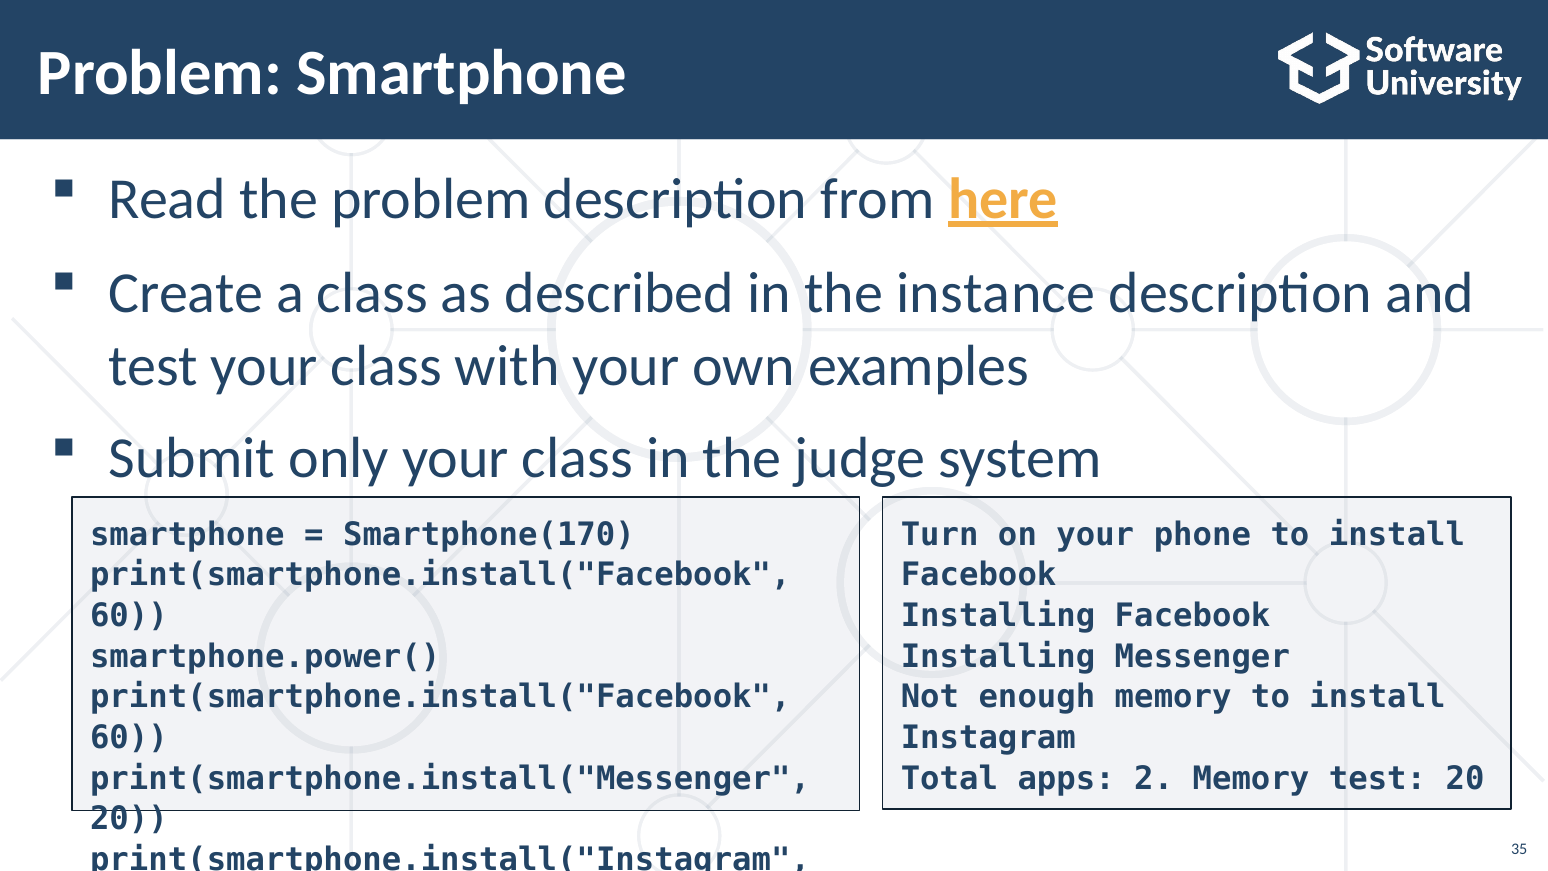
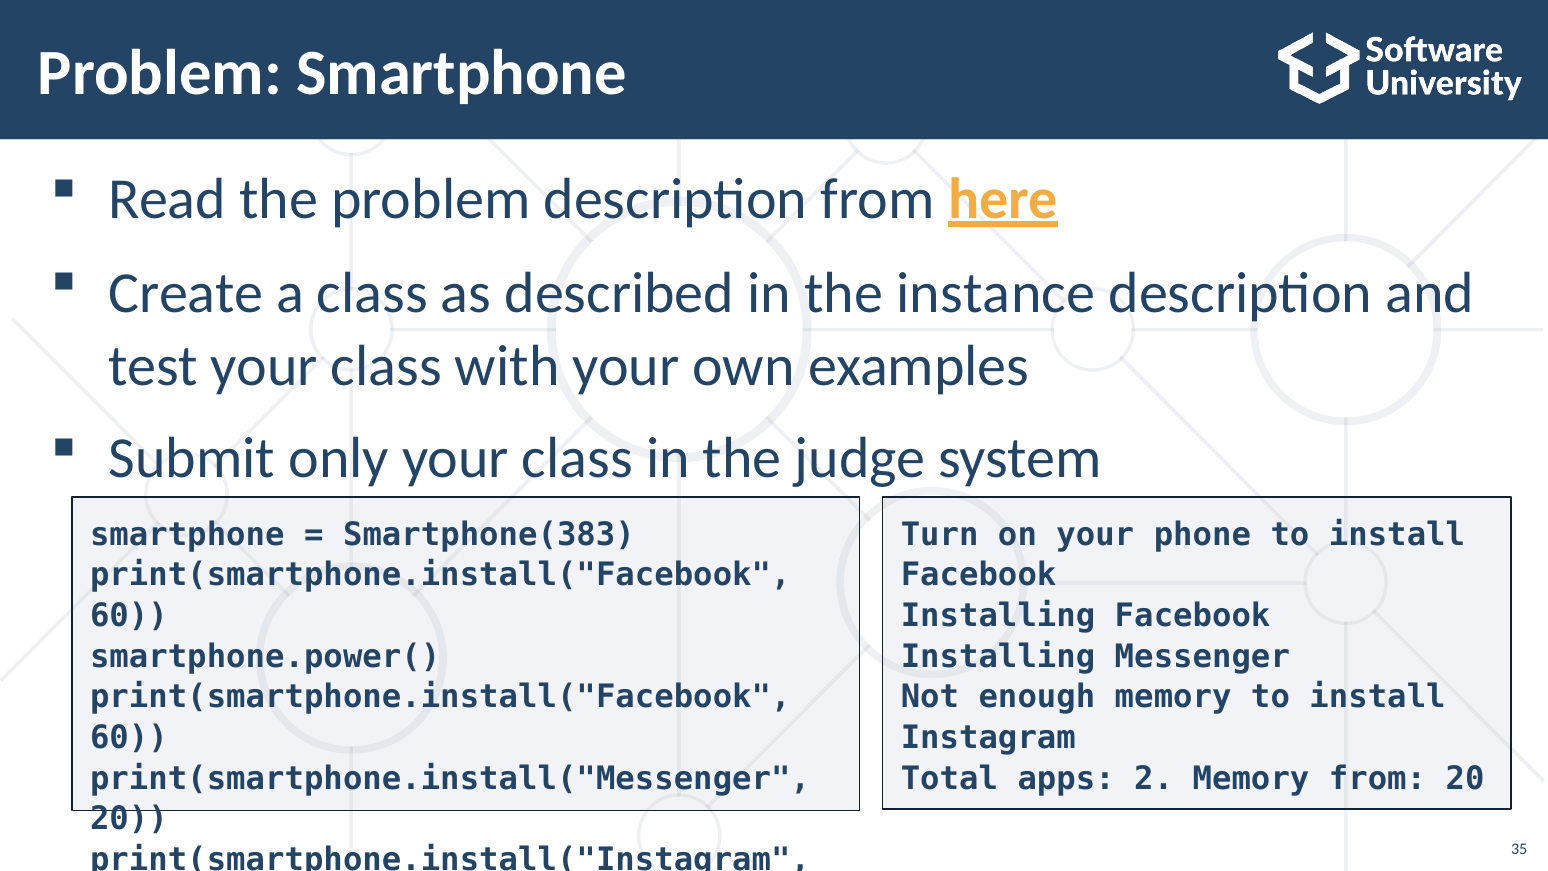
Smartphone(170: Smartphone(170 -> Smartphone(383 (489, 534)
Memory test: test -> from (1377, 778)
